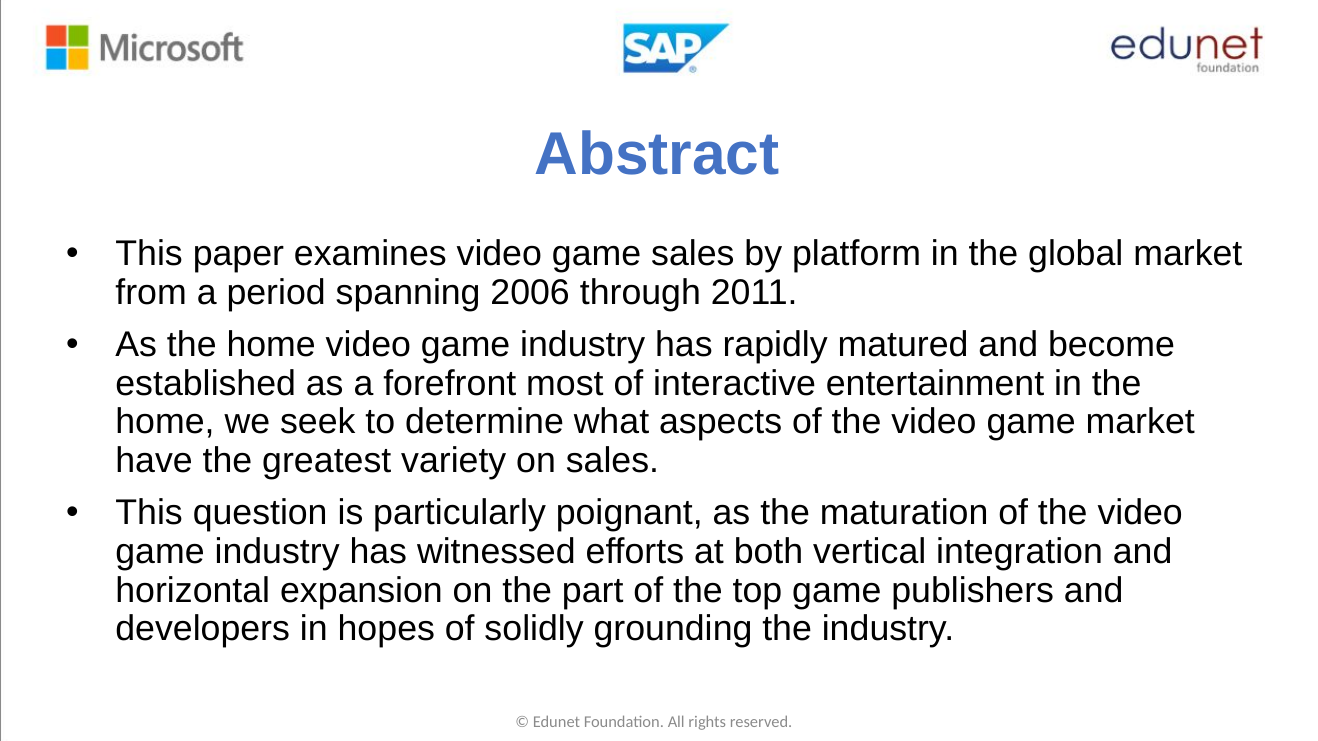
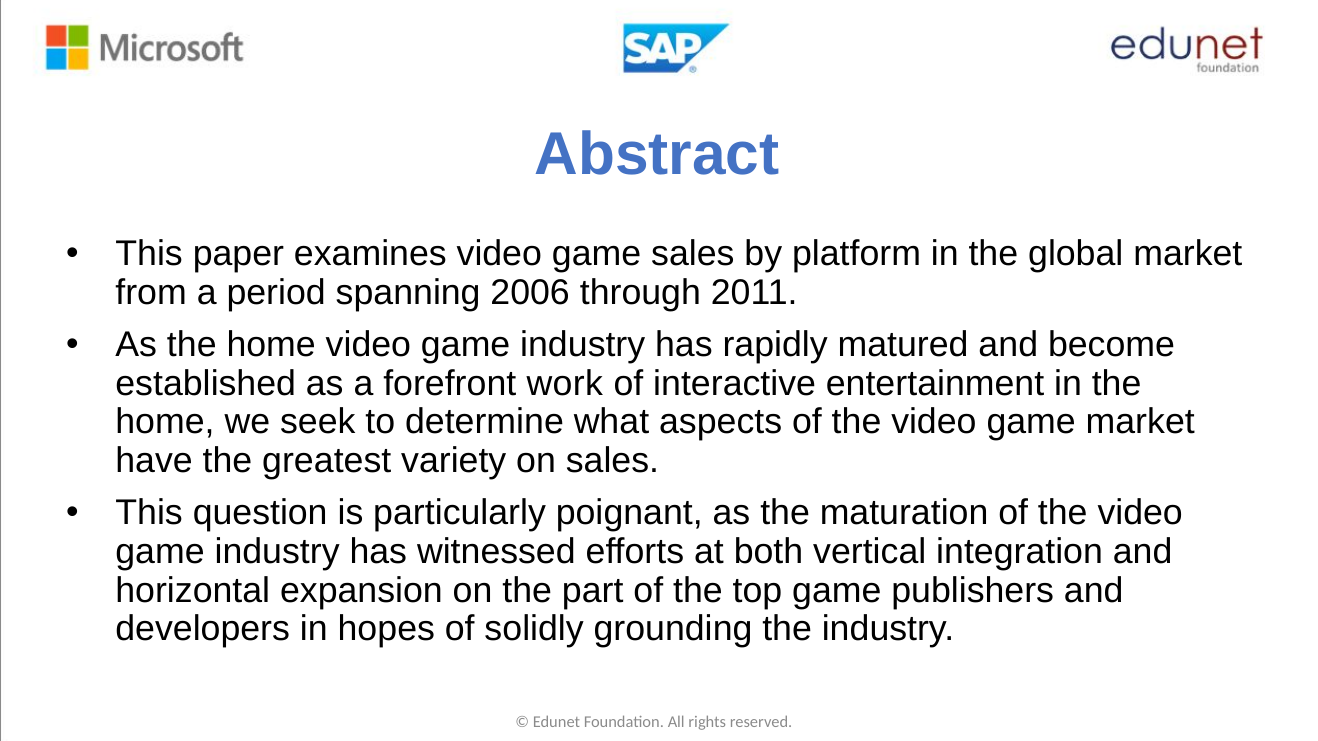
most: most -> work (565, 384)
